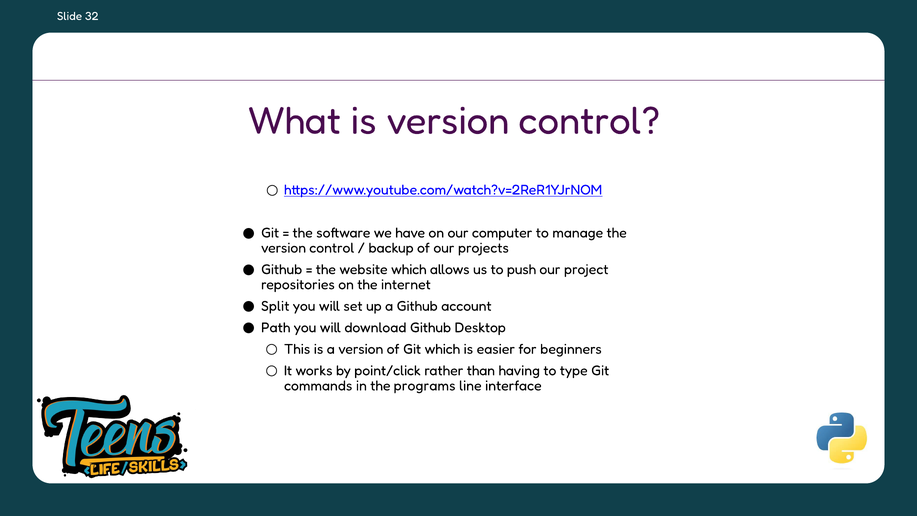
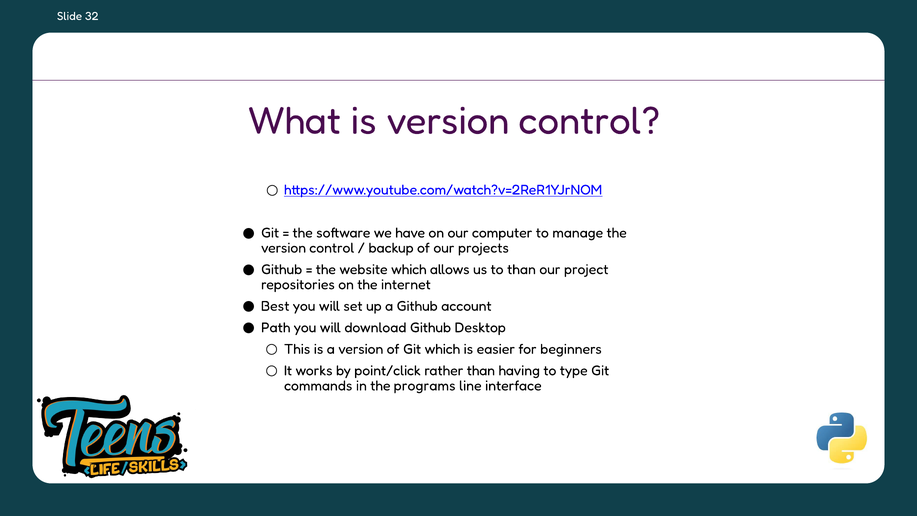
to push: push -> than (521, 269)
Split: Split -> Best (275, 306)
